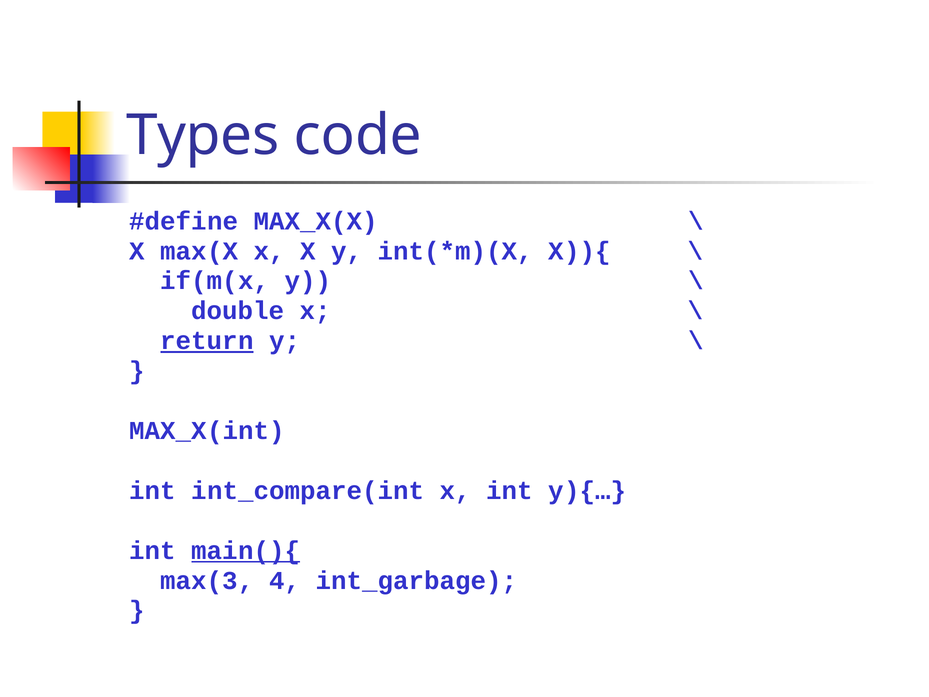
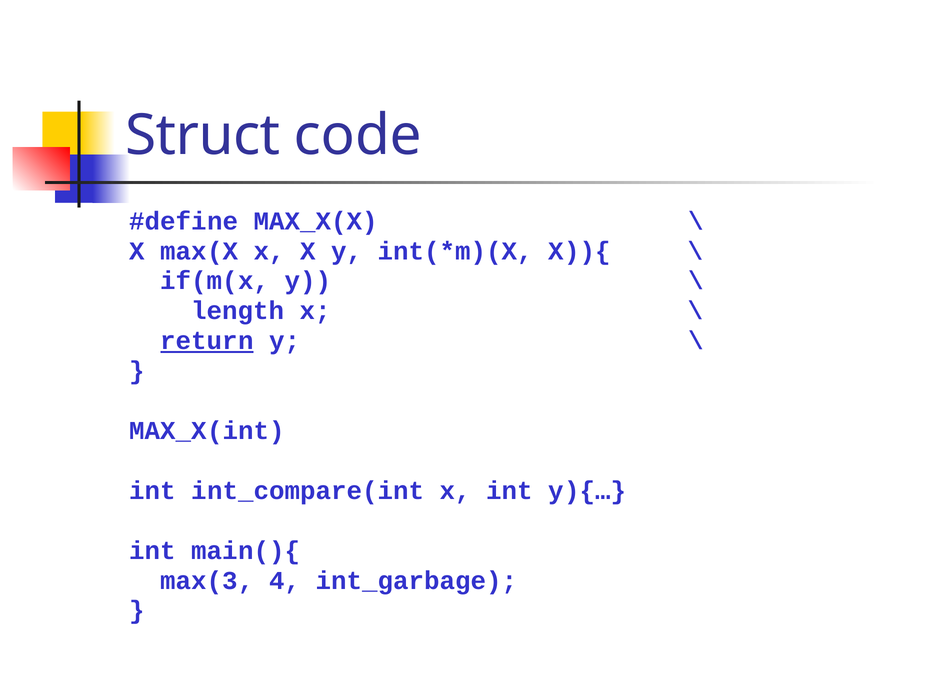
Types: Types -> Struct (203, 136)
double: double -> length (238, 311)
main(){ underline: present -> none (246, 550)
